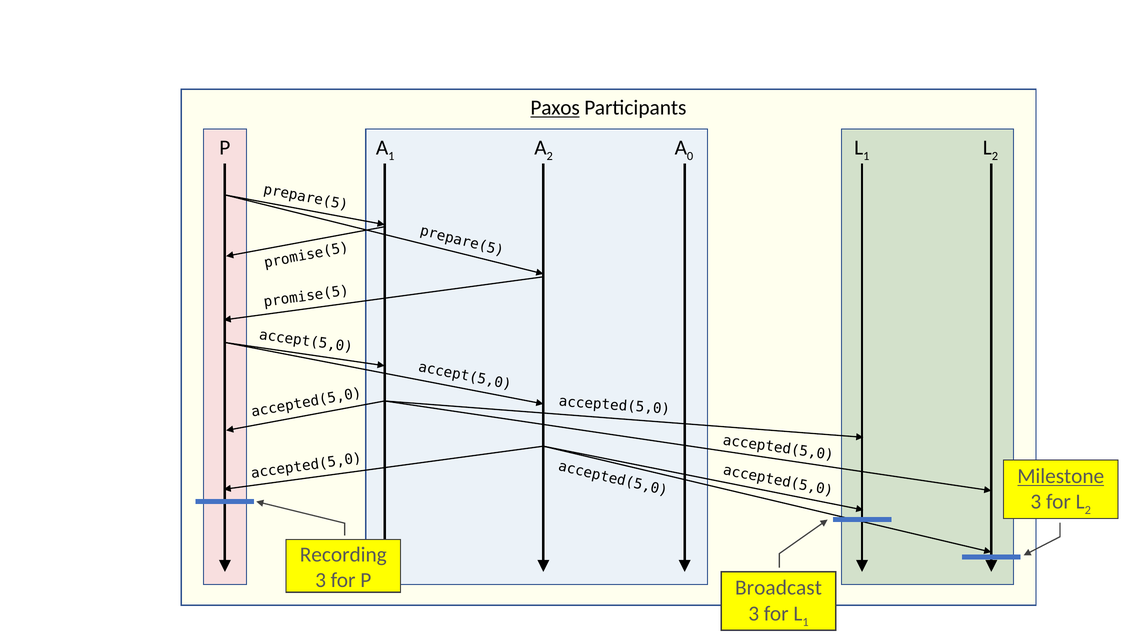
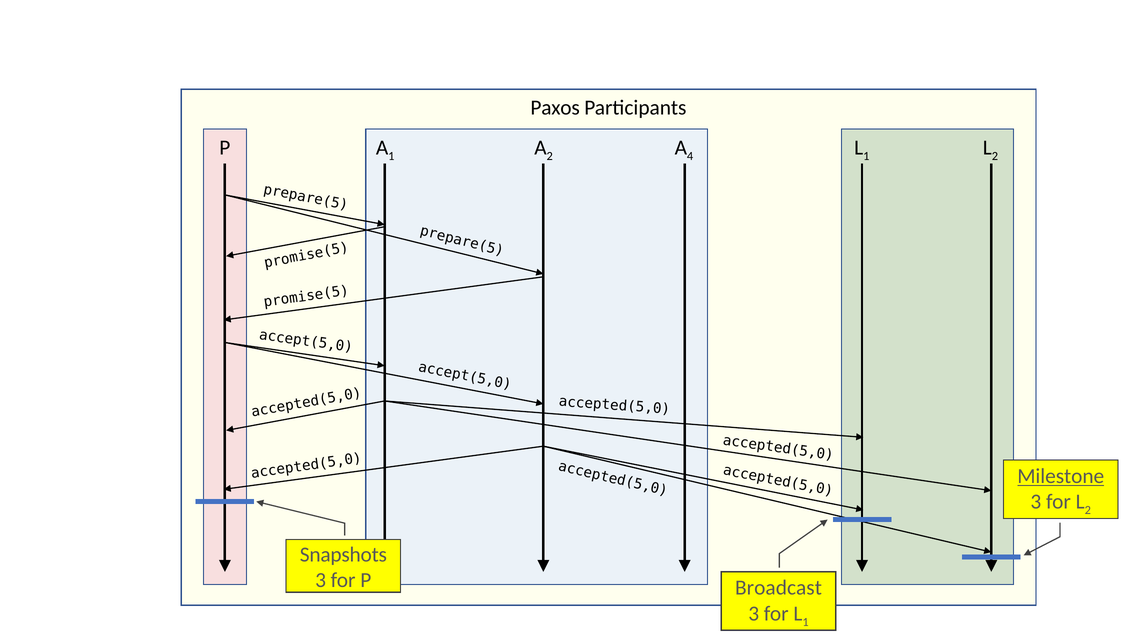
Paxos underline: present -> none (555, 108)
0: 0 -> 4 (690, 156)
Recording: Recording -> Snapshots (343, 554)
